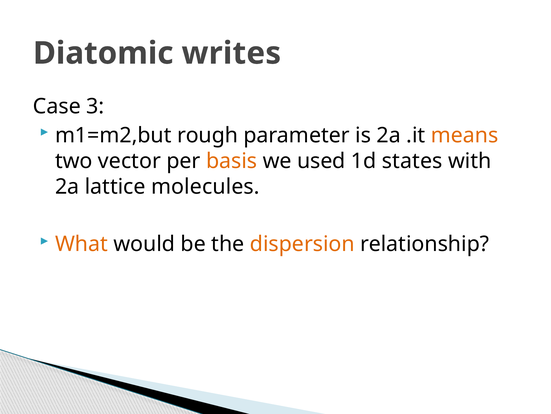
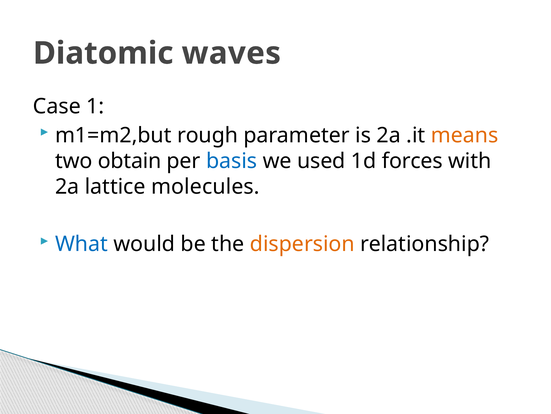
writes: writes -> waves (231, 53)
3: 3 -> 1 (95, 106)
vector: vector -> obtain (130, 161)
basis colour: orange -> blue (232, 161)
states: states -> forces (412, 161)
What colour: orange -> blue (81, 244)
